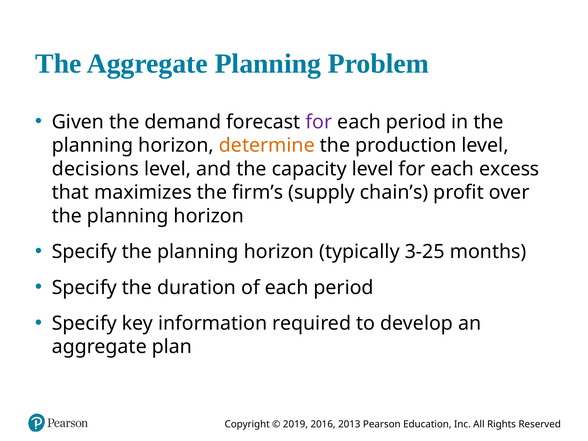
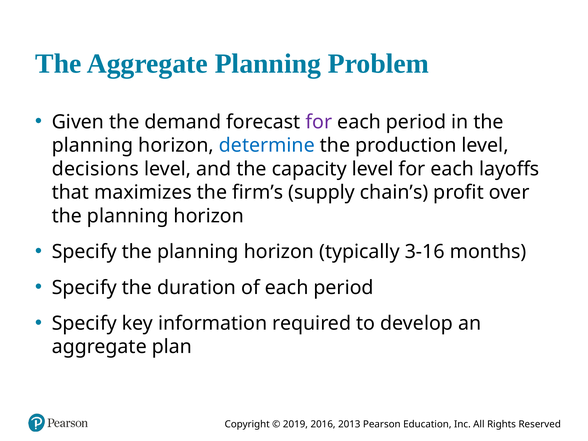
determine colour: orange -> blue (267, 145)
excess: excess -> layoffs (509, 169)
3-25: 3-25 -> 3-16 (425, 252)
